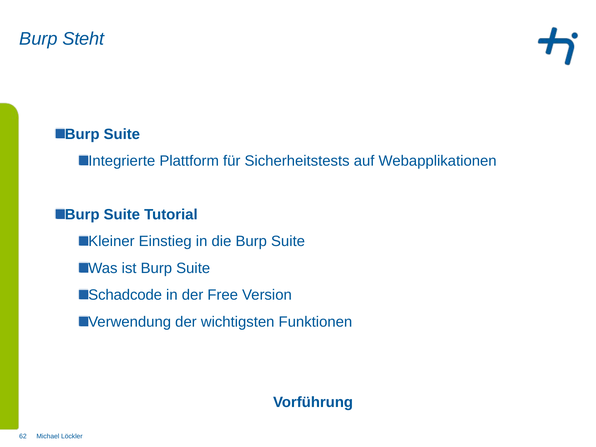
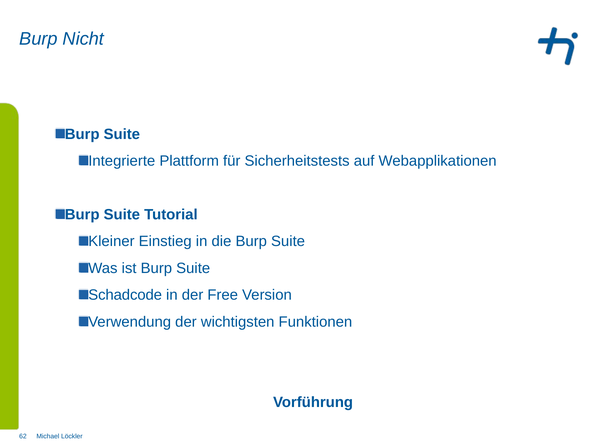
Steht: Steht -> Nicht (83, 39)
